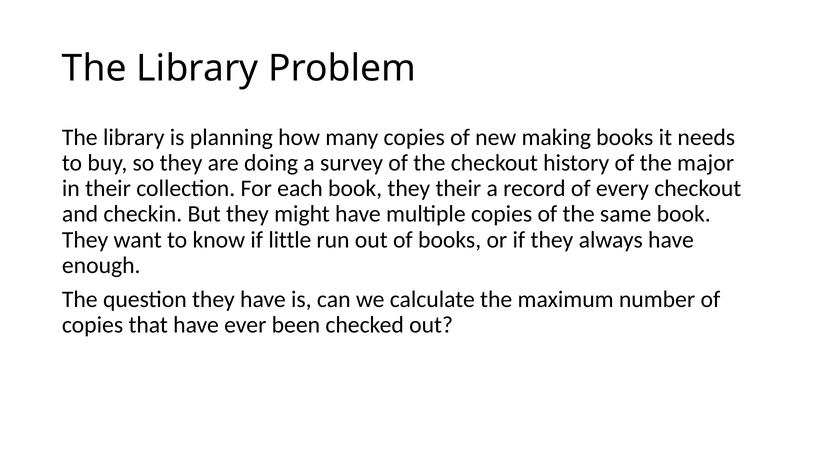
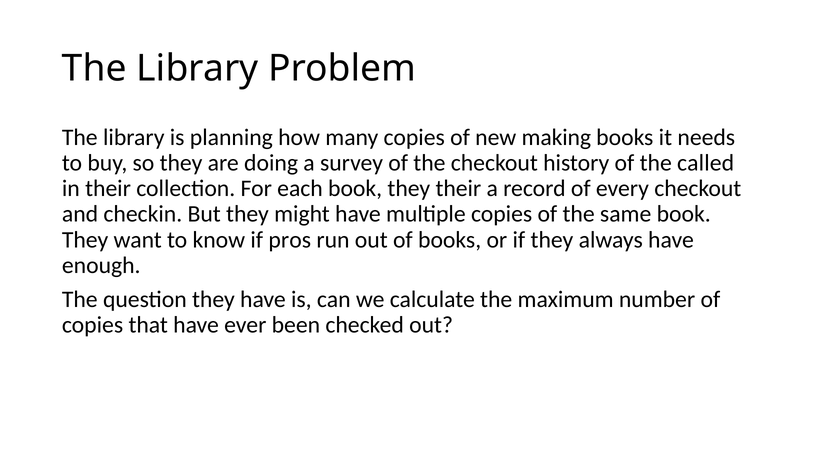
major: major -> called (706, 163)
little: little -> pros (290, 240)
